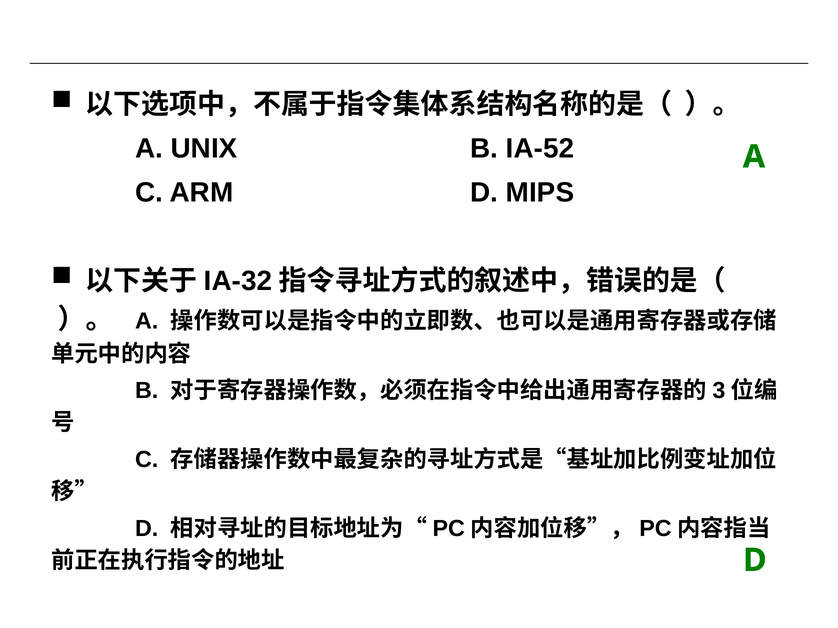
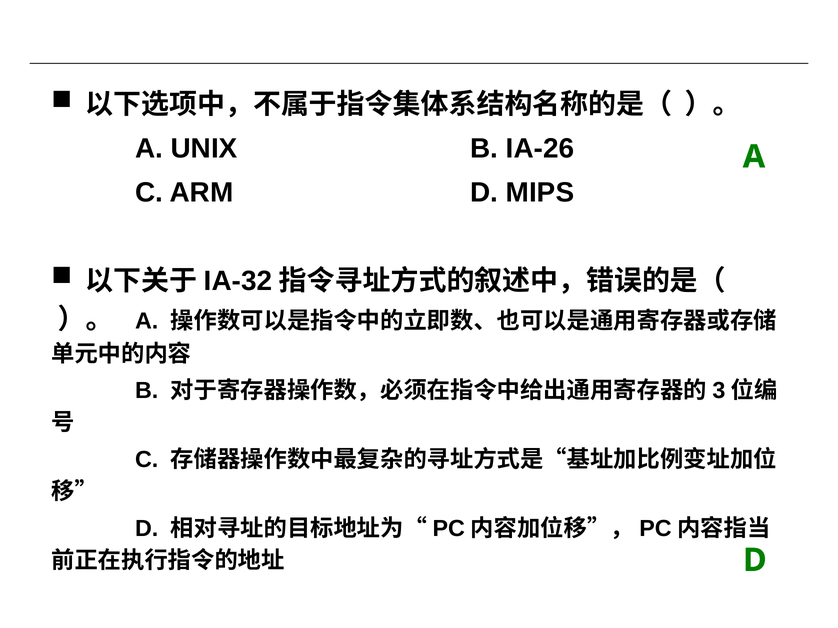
IA-52: IA-52 -> IA-26 (540, 149)
